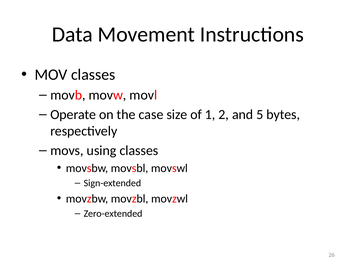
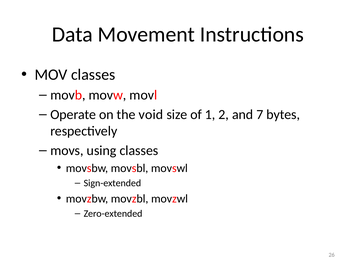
case: case -> void (151, 115)
5: 5 -> 7 (260, 115)
